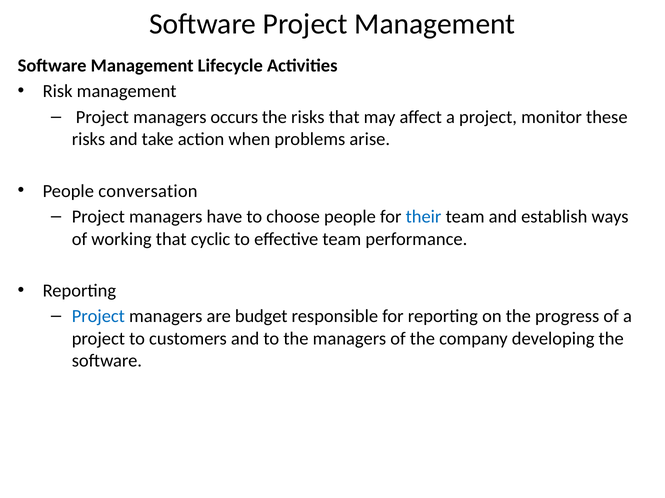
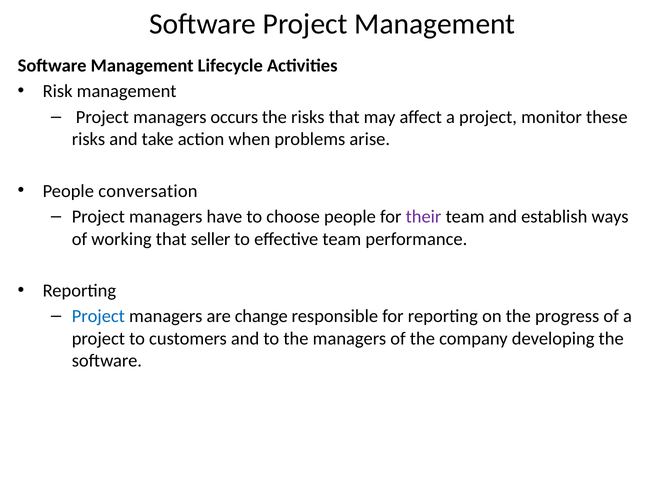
their colour: blue -> purple (424, 217)
cyclic: cyclic -> seller (211, 239)
budget: budget -> change (261, 317)
